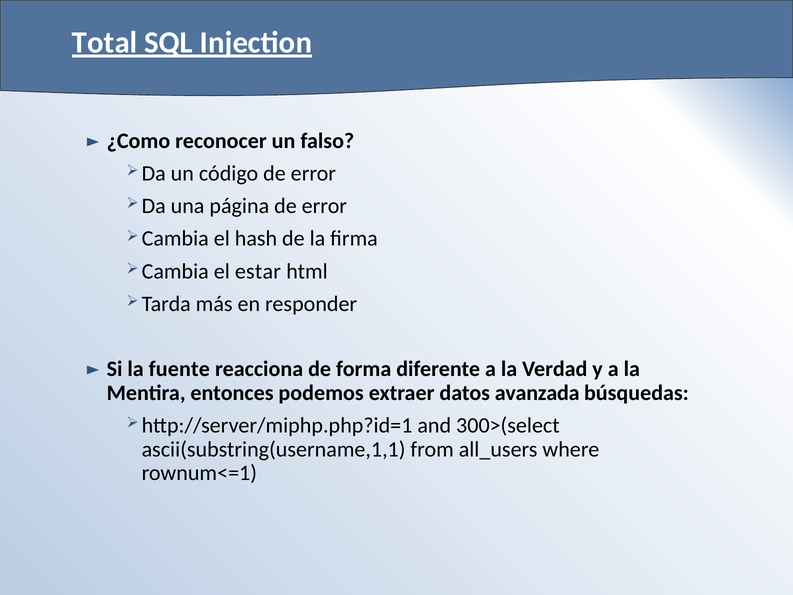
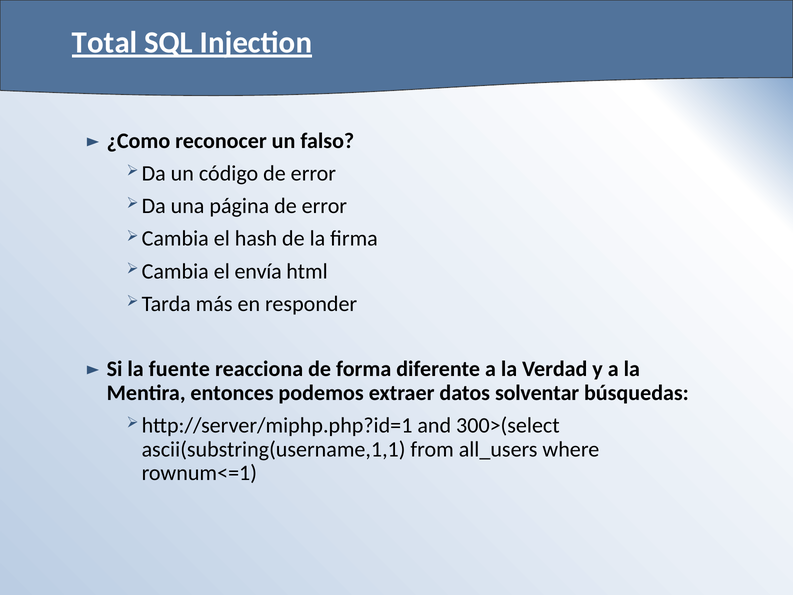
estar: estar -> envía (258, 271)
avanzada: avanzada -> solventar (537, 393)
